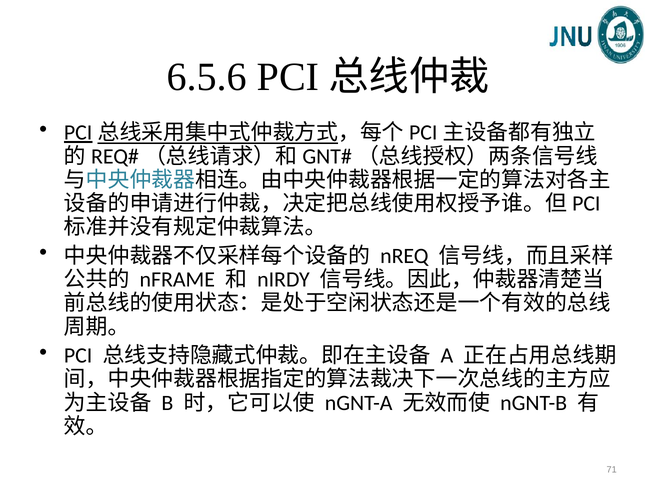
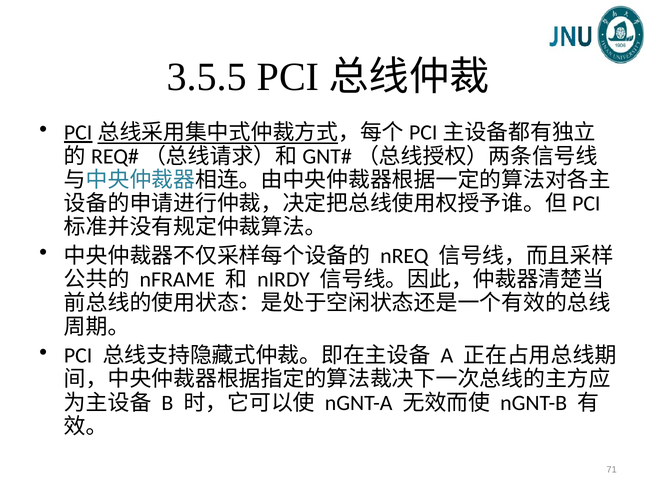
6.5.6: 6.5.6 -> 3.5.5 (207, 77)
